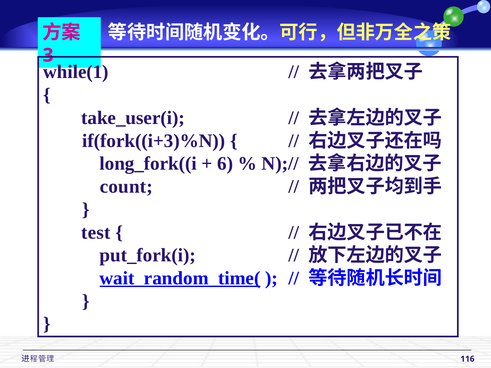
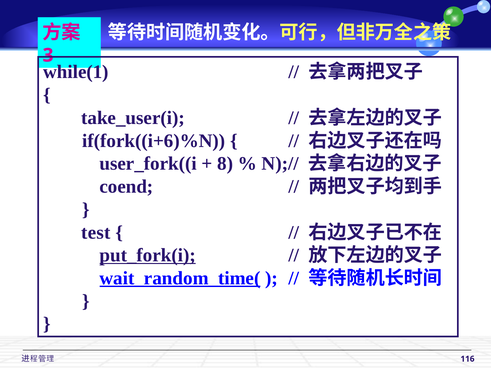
if(fork((i+3)%N: if(fork((i+3)%N -> if(fork((i+6)%N (154, 141)
long_fork((i: long_fork((i -> user_fork((i (148, 164)
6: 6 -> 8 (225, 164)
count: count -> coend (126, 187)
put_fork(i underline: none -> present (148, 255)
